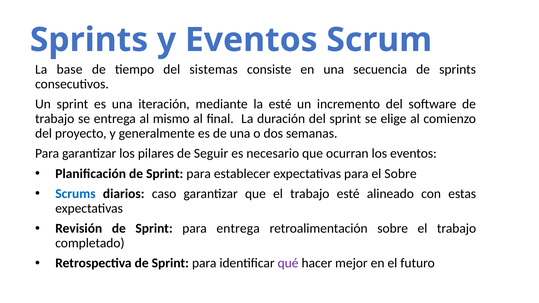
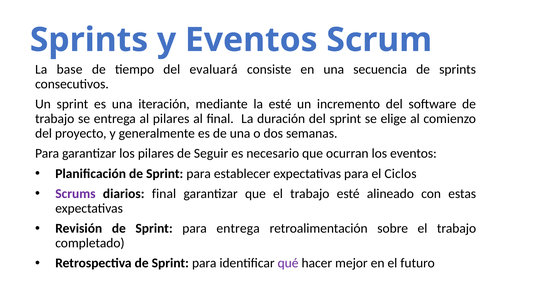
sistemas: sistemas -> evaluará (214, 70)
al mismo: mismo -> pilares (171, 119)
el Sobre: Sobre -> Ciclos (401, 174)
Scrums colour: blue -> purple (75, 194)
diarios caso: caso -> final (164, 194)
